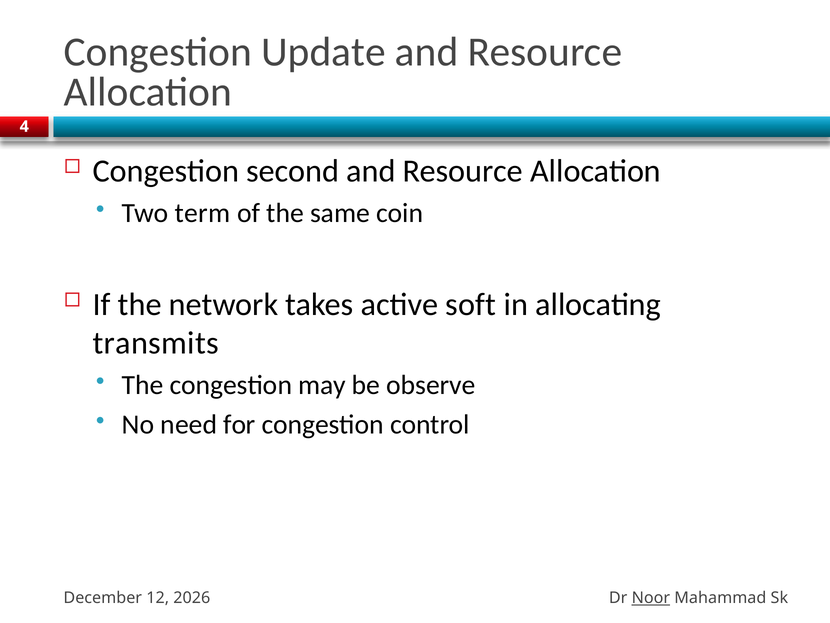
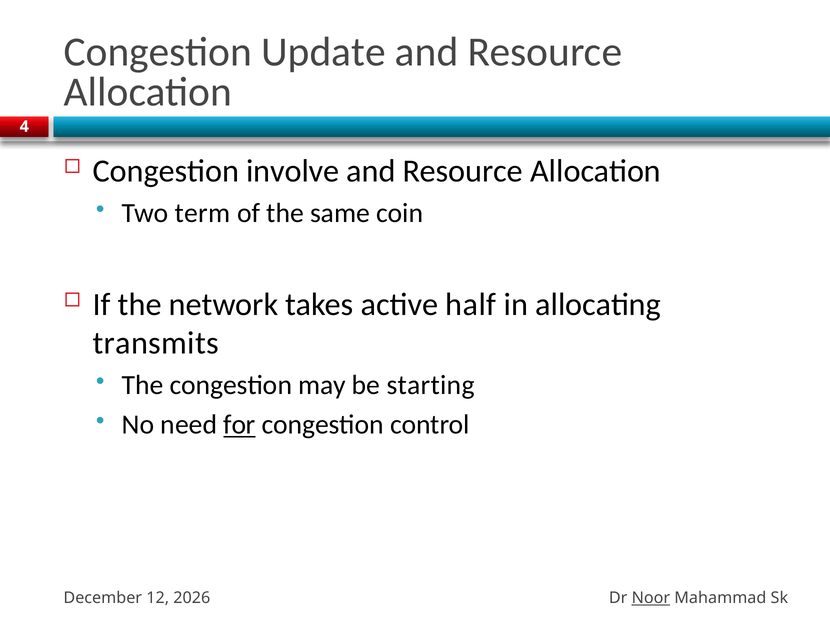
second: second -> involve (293, 171)
soft: soft -> half (471, 304)
observe: observe -> starting (431, 385)
for underline: none -> present (240, 424)
